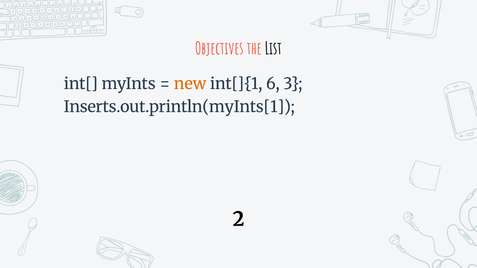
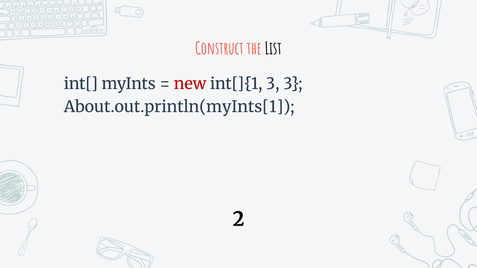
Objectives: Objectives -> Construct (219, 49)
new colour: orange -> red (190, 84)
int[]{1 6: 6 -> 3 (273, 84)
Inserts.out.println(myInts[1: Inserts.out.println(myInts[1 -> About.out.println(myInts[1 (179, 107)
